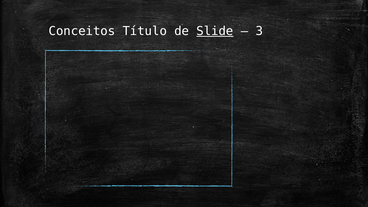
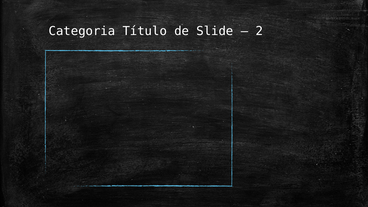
Conceitos: Conceitos -> Categoria (82, 31)
Slide underline: present -> none (215, 31)
3: 3 -> 2 (259, 31)
